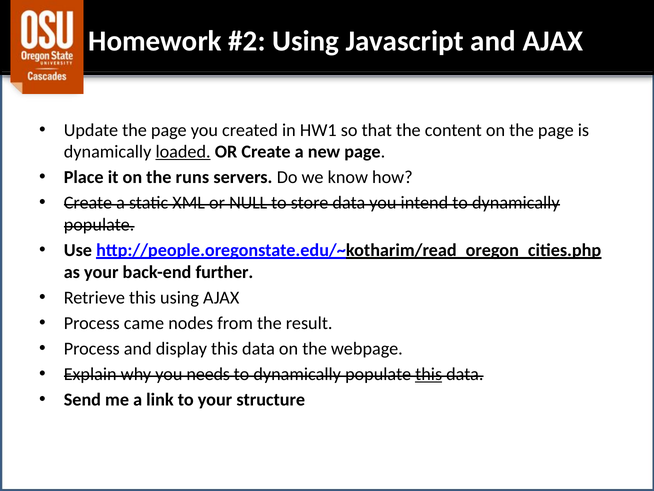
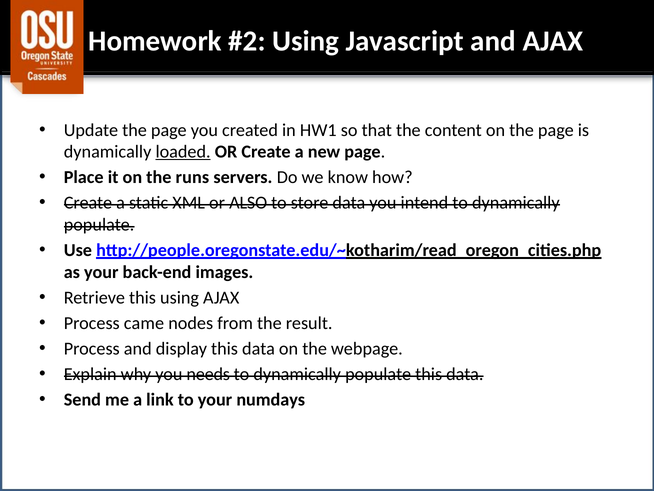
NULL: NULL -> ALSO (248, 203)
further: further -> images (224, 272)
this underline: present -> none (429, 374)
structure: structure -> numdays (271, 399)
